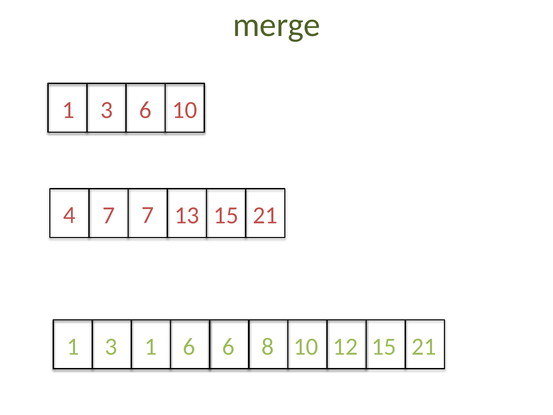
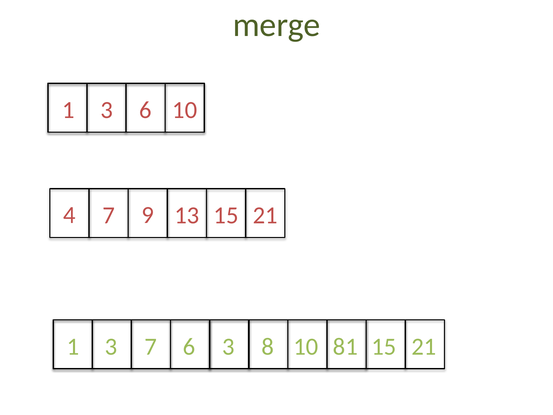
4 7: 7 -> 9 (148, 215)
1 3 1: 1 -> 7 (151, 346)
6: 6 -> 3 (228, 346)
12: 12 -> 81 (345, 346)
